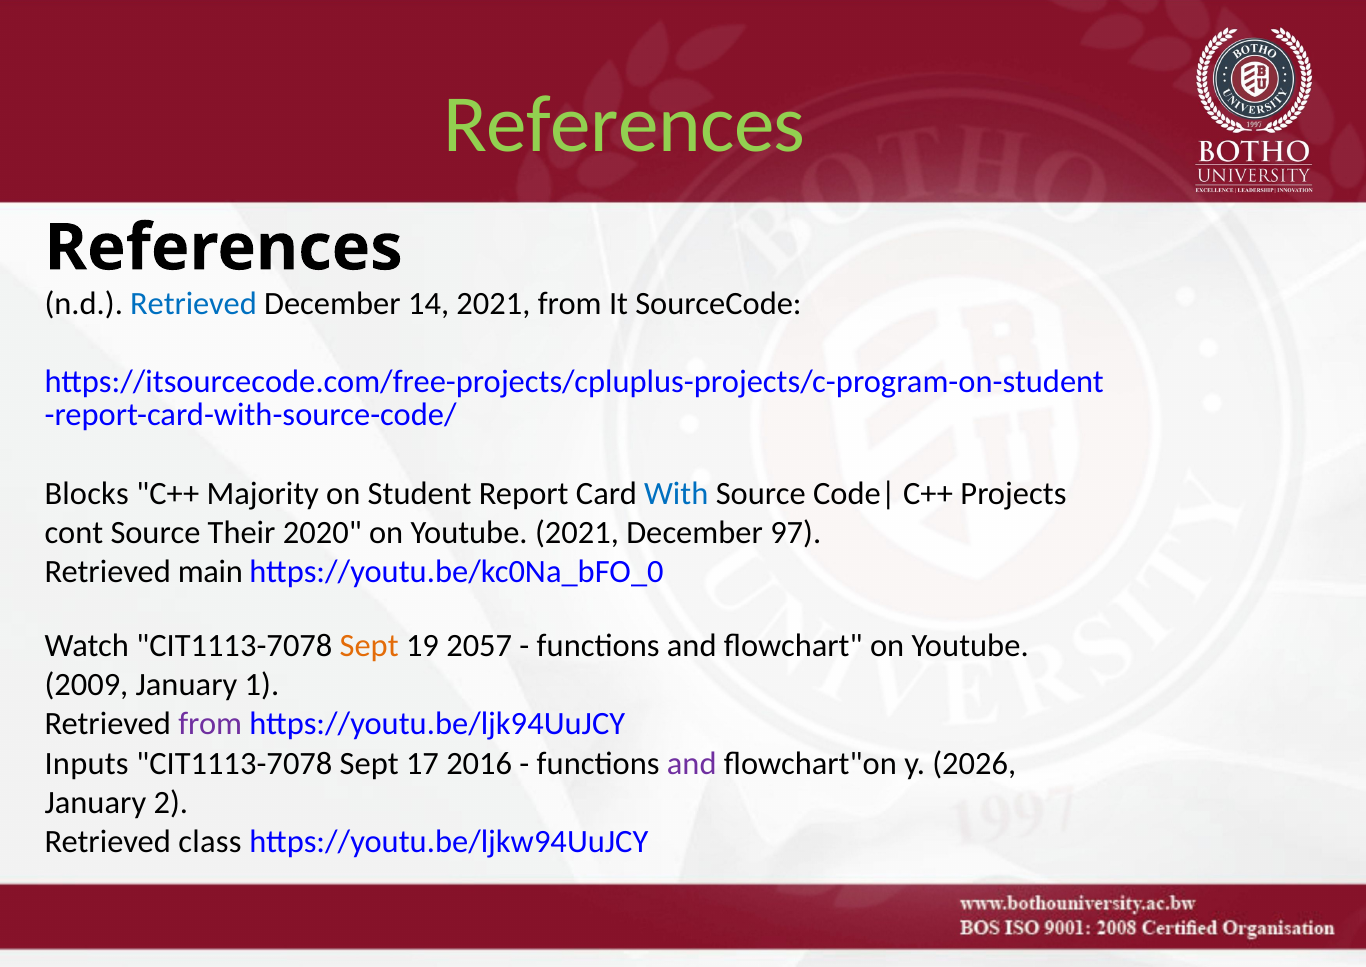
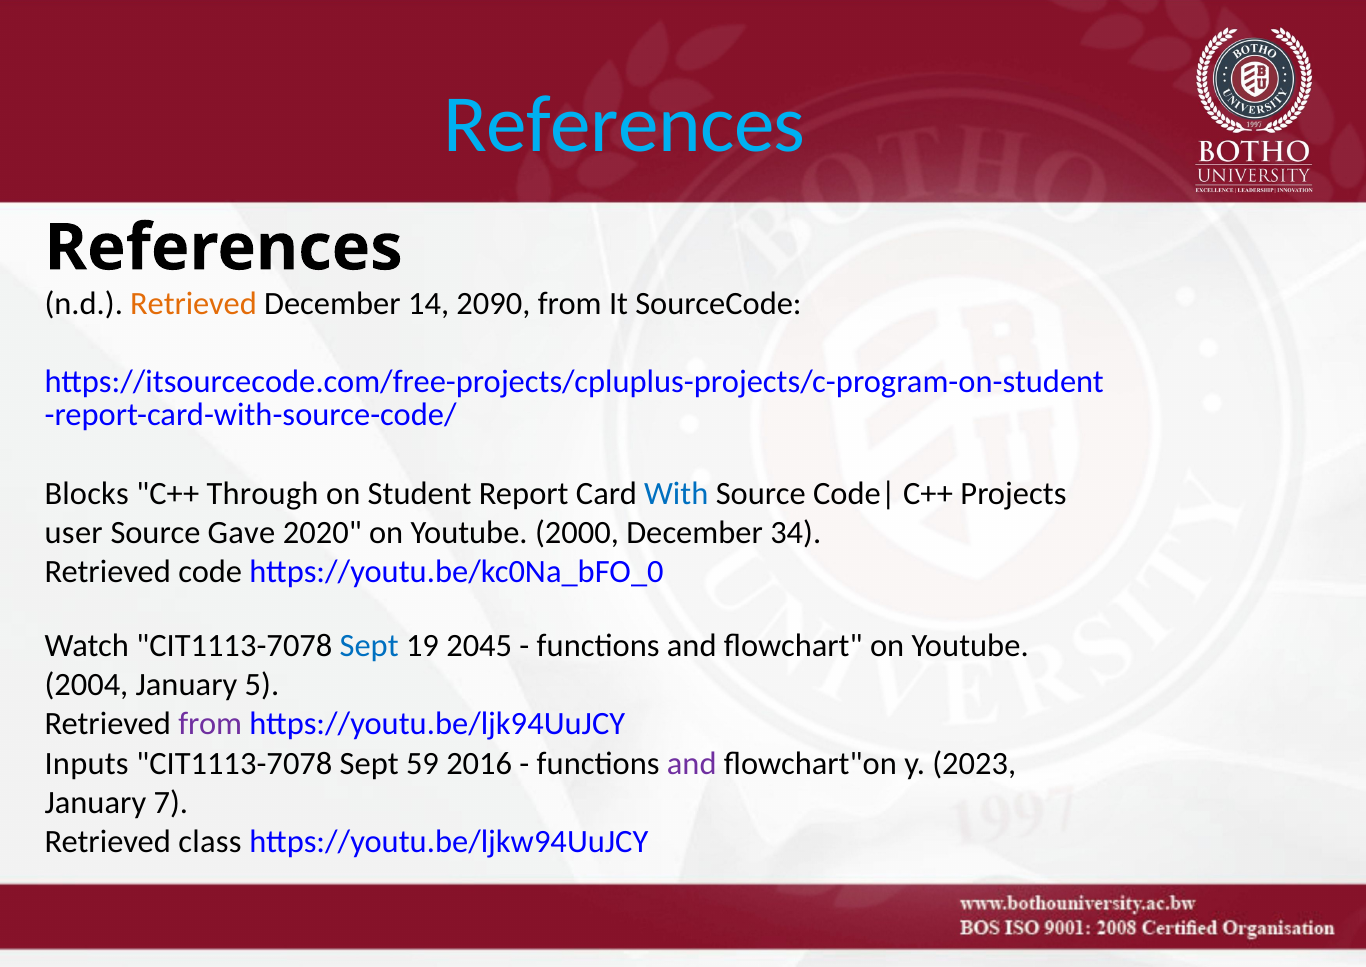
References colour: light green -> light blue (624, 125)
Retrieved colour: blue -> orange (194, 304)
14 2021: 2021 -> 2090 (493, 304)
Majority: Majority -> Through (263, 493)
cont: cont -> user (74, 532)
Their: Their -> Gave (241, 532)
Youtube 2021: 2021 -> 2000 (577, 532)
97: 97 -> 34 (796, 532)
main: main -> code (210, 571)
Sept colour: orange -> blue (369, 646)
2057: 2057 -> 2045 (479, 646)
2009: 2009 -> 2004 (86, 685)
1: 1 -> 5 (262, 685)
17: 17 -> 59 (422, 764)
2026: 2026 -> 2023 (974, 764)
2: 2 -> 7 (171, 803)
